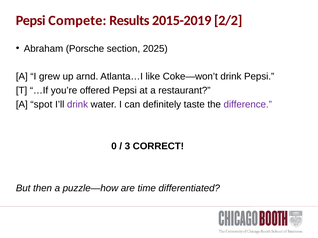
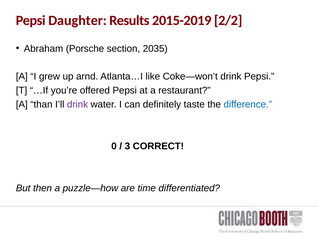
Compete: Compete -> Daughter (78, 21)
2025: 2025 -> 2035 (155, 49)
spot: spot -> than (41, 105)
difference colour: purple -> blue (248, 105)
